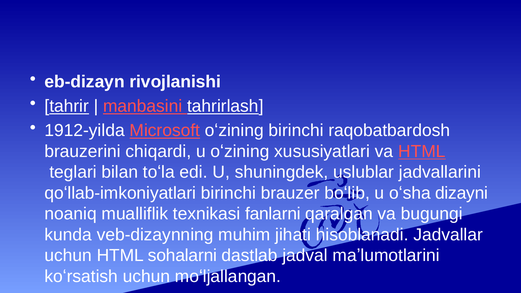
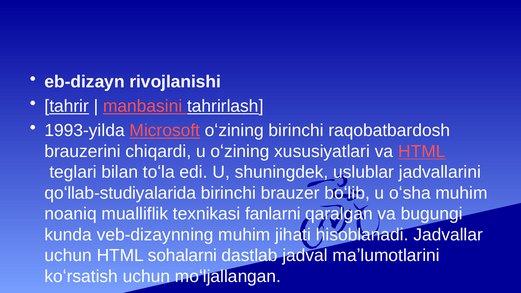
1912-yilda: 1912-yilda -> 1993-yilda (85, 131)
qoʻllab-imkoniyatlari: qoʻllab-imkoniyatlari -> qoʻllab-studiyalarida (120, 193)
oʻsha dizayni: dizayni -> muhim (462, 193)
